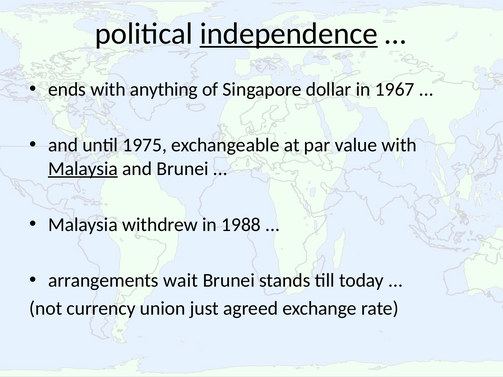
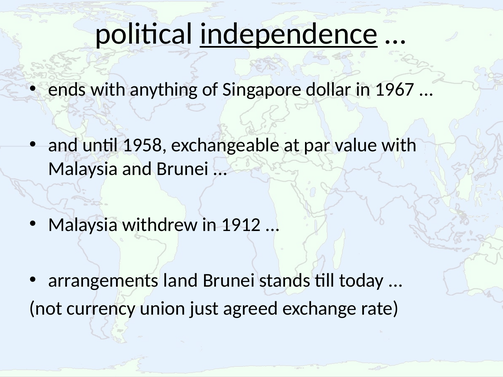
1975: 1975 -> 1958 (145, 145)
Malaysia underline: present -> none (83, 169)
1988: 1988 -> 1912 (241, 225)
wait: wait -> land (181, 281)
